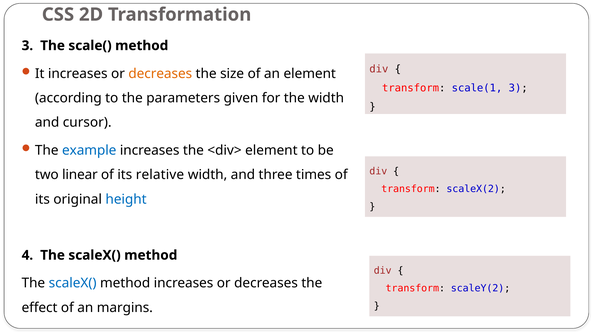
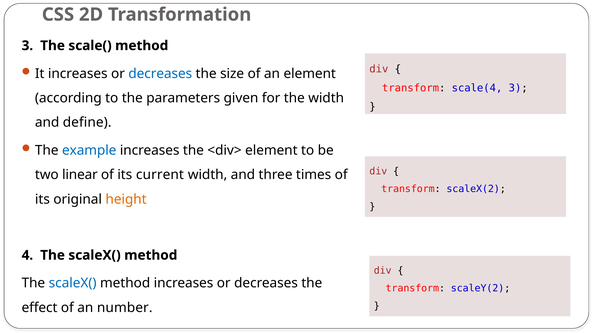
decreases colour: orange -> blue (160, 74)
scale(1: scale(1 -> scale(4 (477, 88)
cursor: cursor -> define (87, 123)
relative: relative -> current (160, 175)
height colour: blue -> orange (126, 200)
margins: margins -> number (125, 308)
